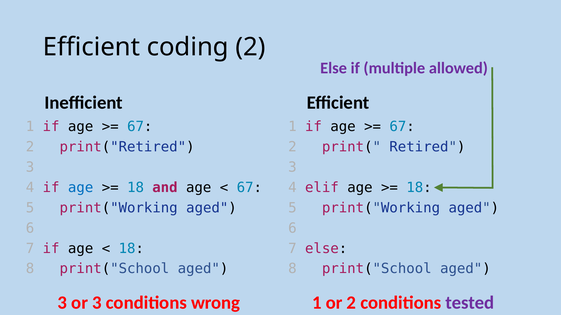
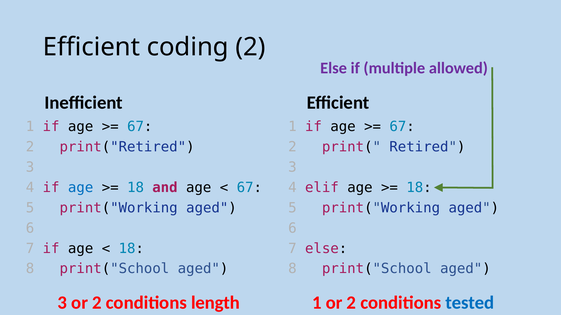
3 or 3: 3 -> 2 (97, 303)
wrong: wrong -> length (215, 303)
tested colour: purple -> blue (470, 303)
